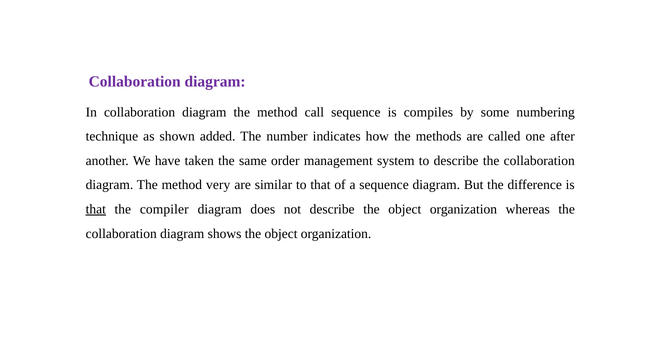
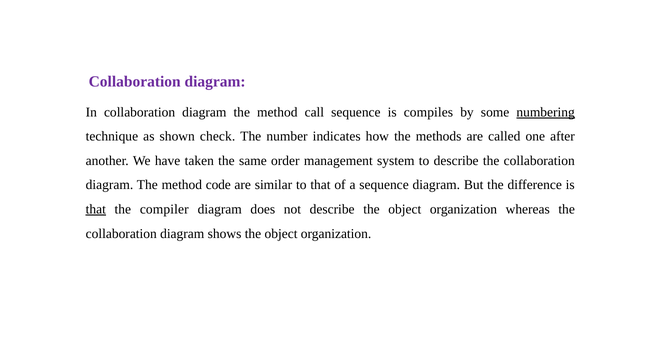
numbering underline: none -> present (546, 112)
added: added -> check (218, 136)
very: very -> code (218, 185)
